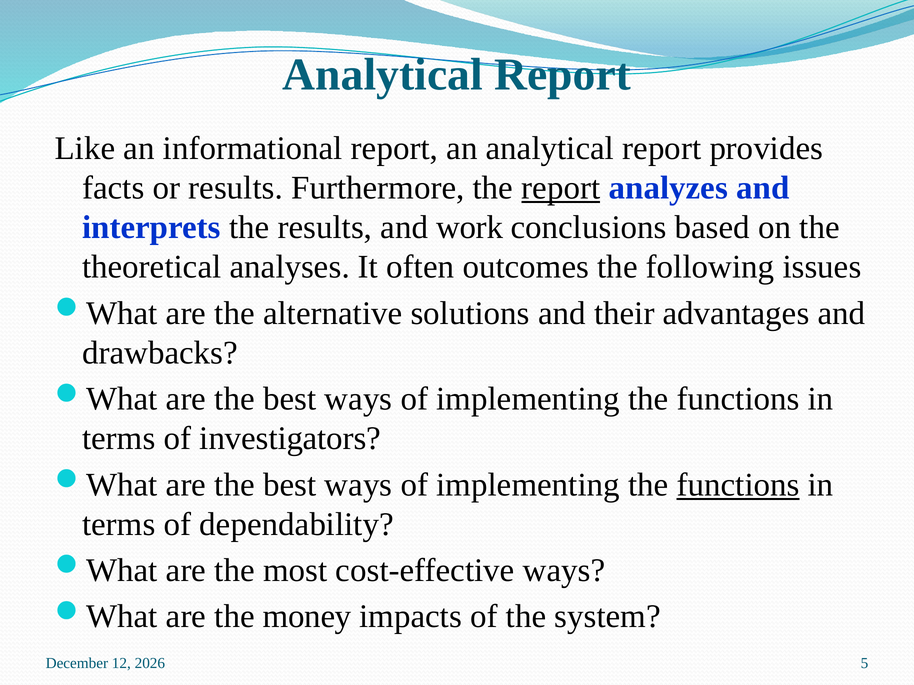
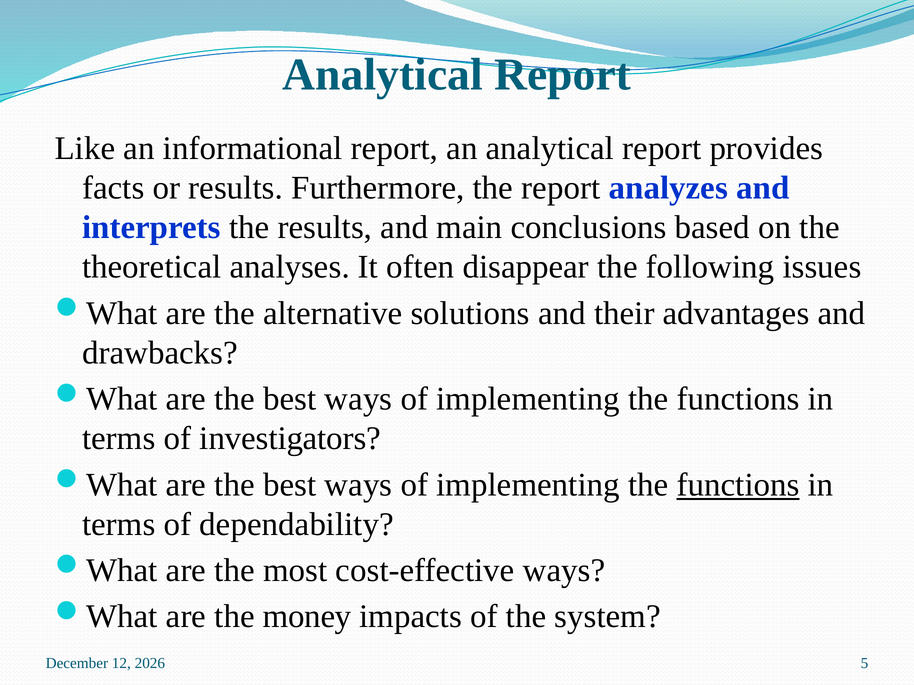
report underline: present -> none (561, 188)
work: work -> main (469, 228)
outcomes: outcomes -> disappear (526, 267)
